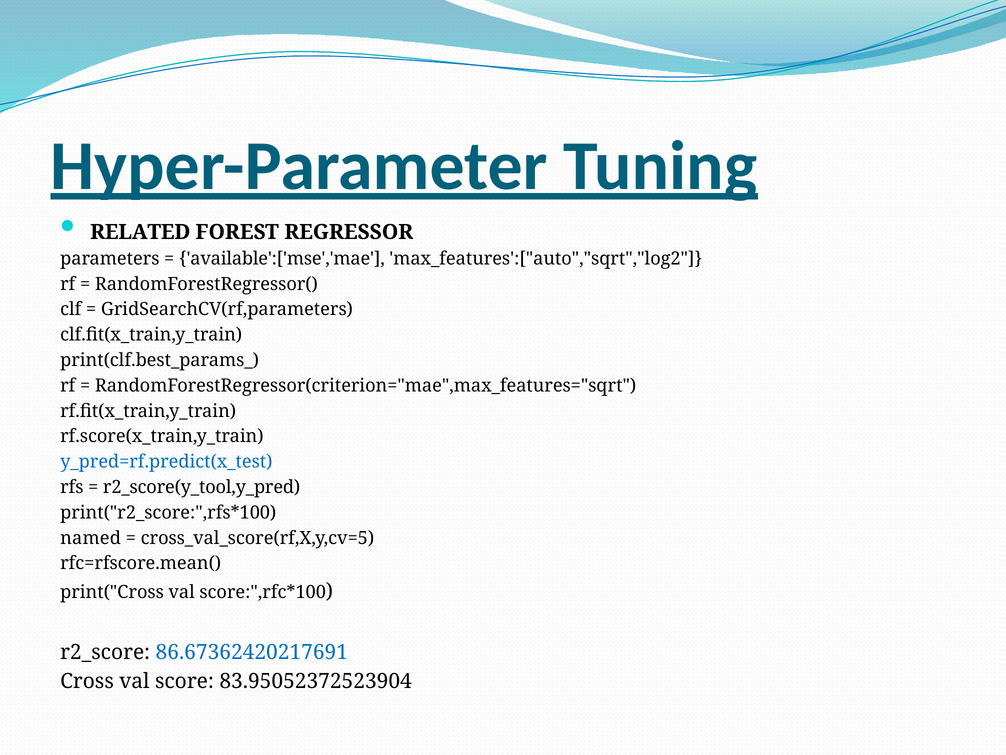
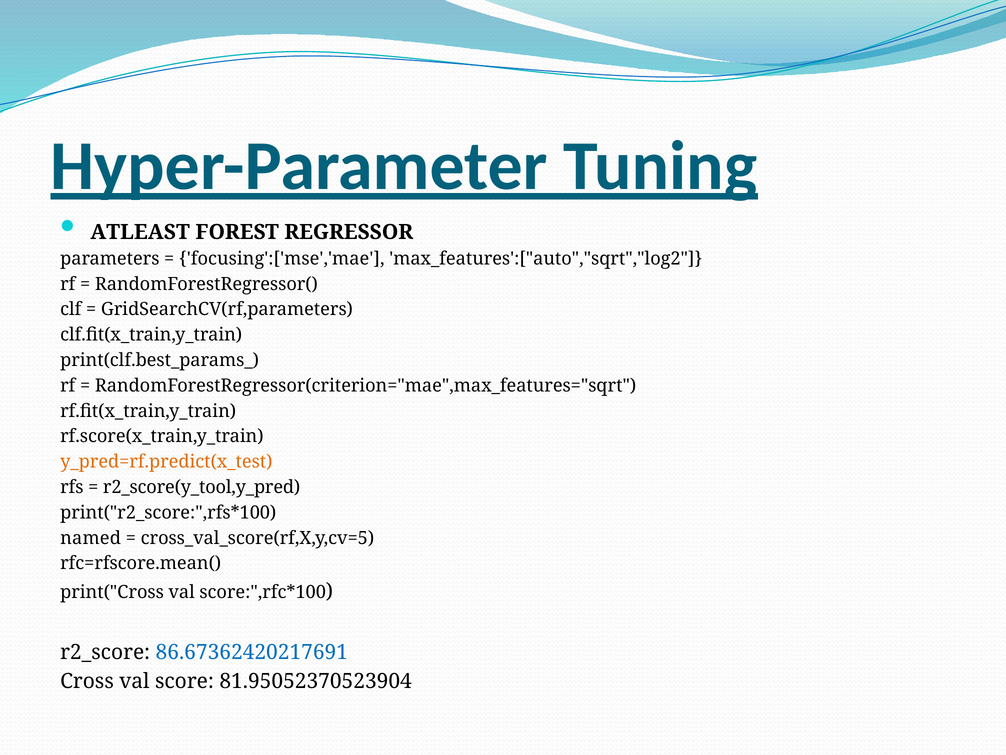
RELATED: RELATED -> ATLEAST (140, 232)
available':['mse','mae: available':['mse','mae -> focusing':['mse','mae (282, 258)
y_pred=rf.predict(x_test colour: blue -> orange (166, 462)
83.95052372523904: 83.95052372523904 -> 81.95052370523904 (316, 681)
